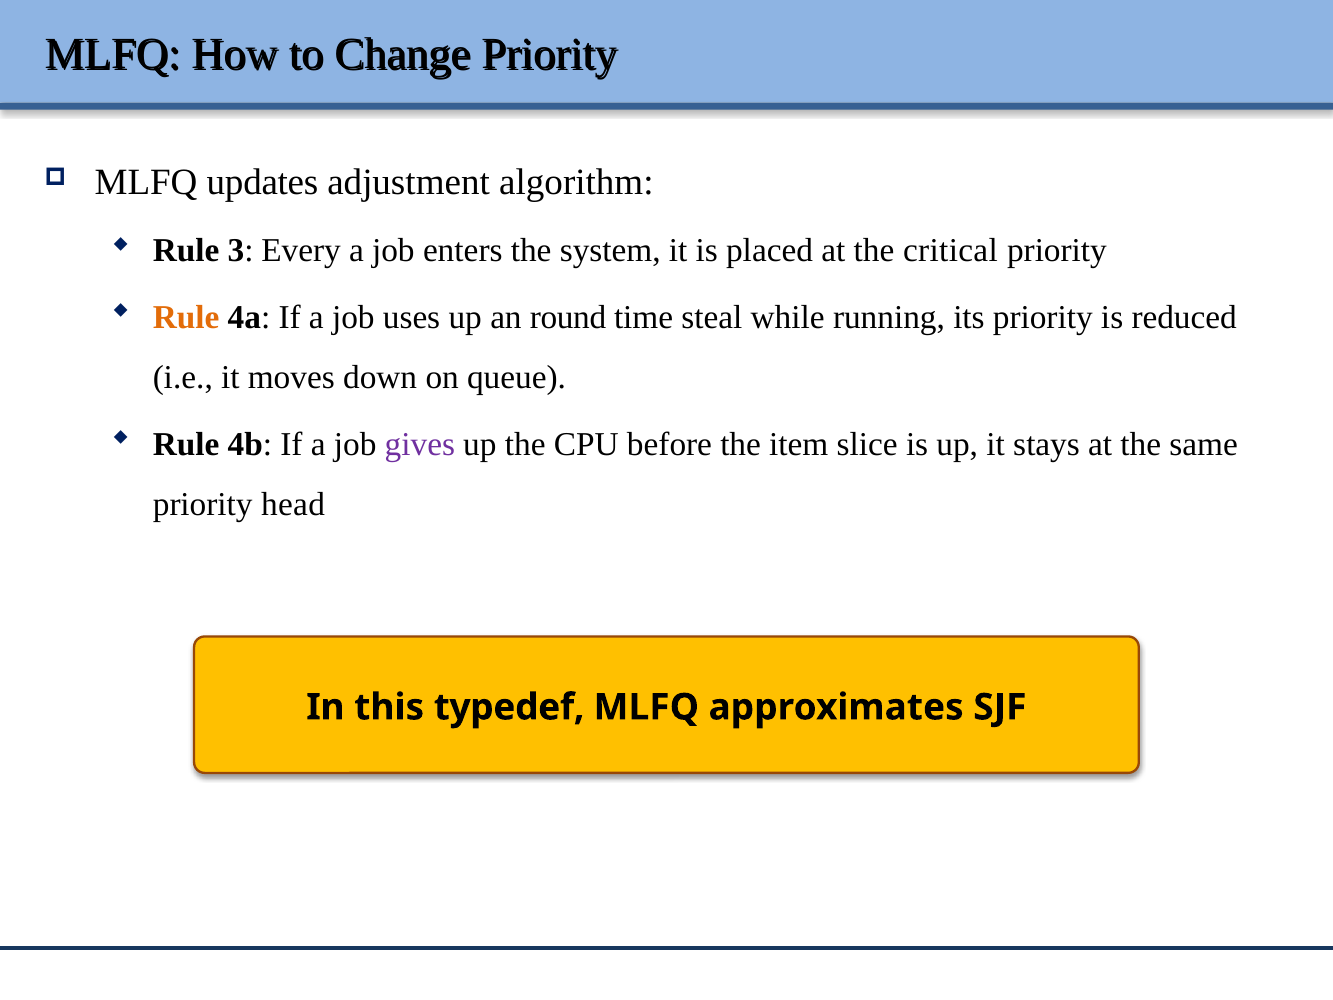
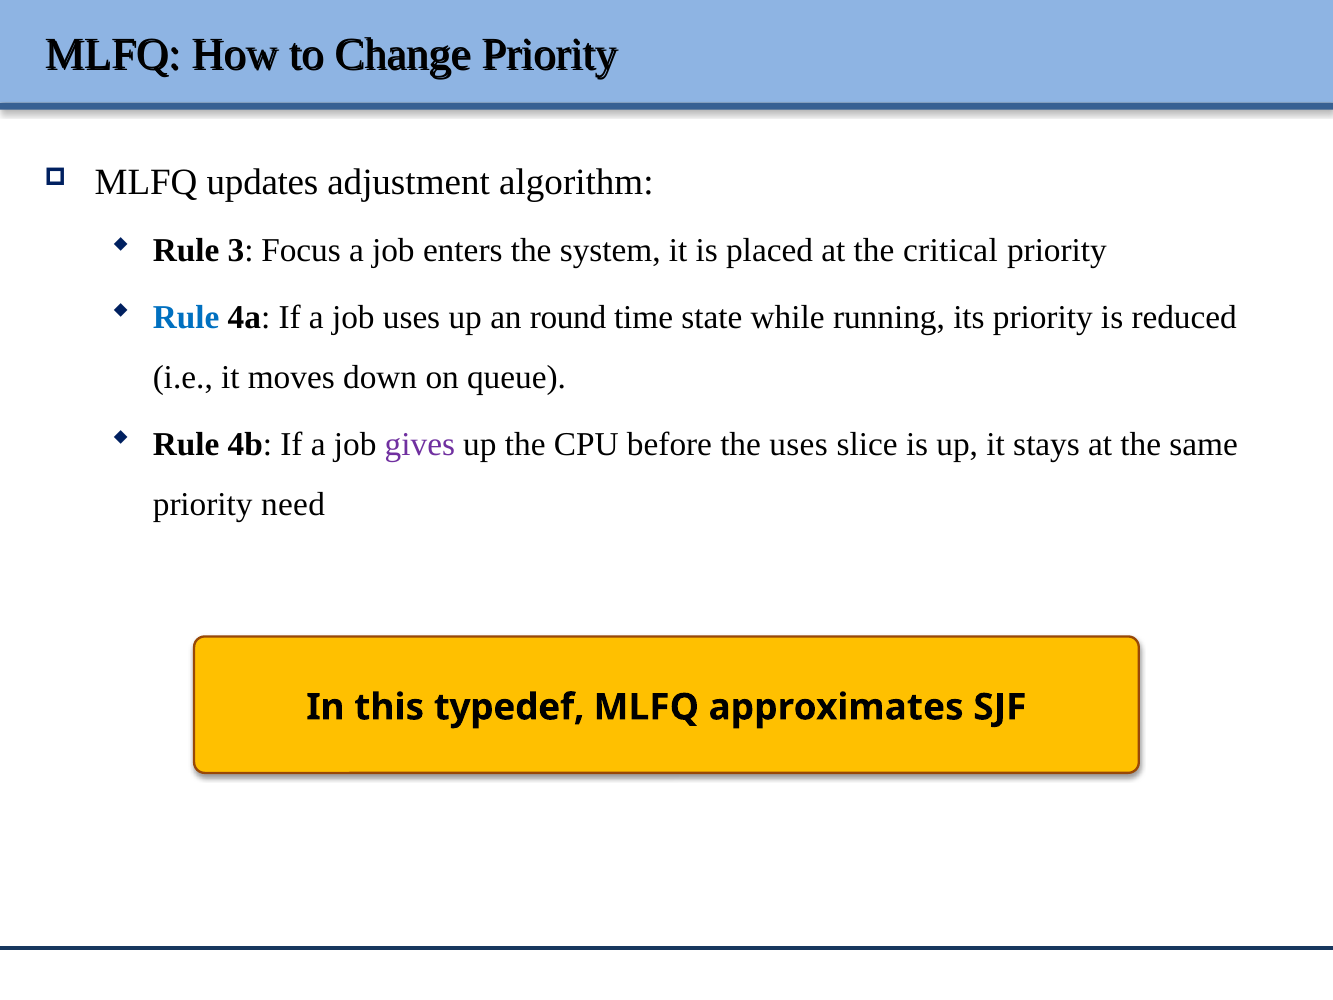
Every: Every -> Focus (301, 251)
Rule colour: orange -> blue (186, 317)
steal: steal -> state (712, 317)
the item: item -> uses (799, 444)
head: head -> need (293, 504)
